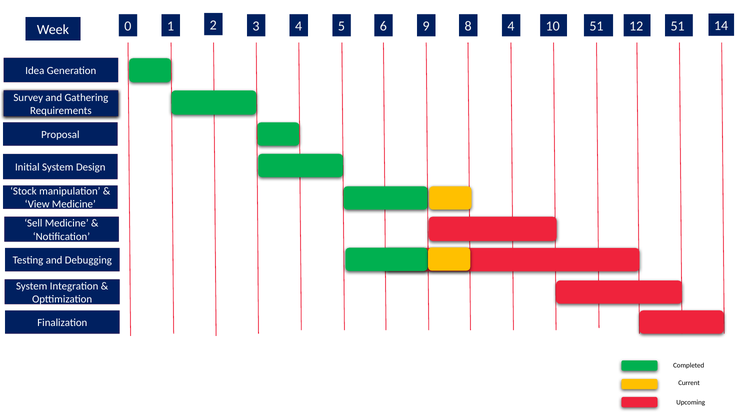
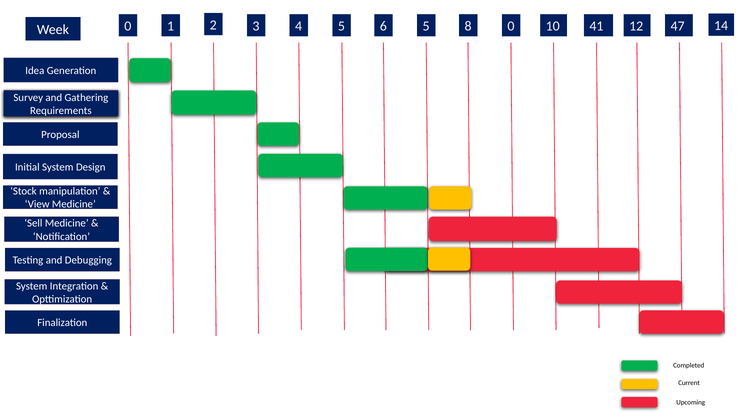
6 9: 9 -> 5 (426, 26)
8 4: 4 -> 0 (511, 26)
10 51: 51 -> 41 (596, 26)
12 51: 51 -> 47 (678, 26)
